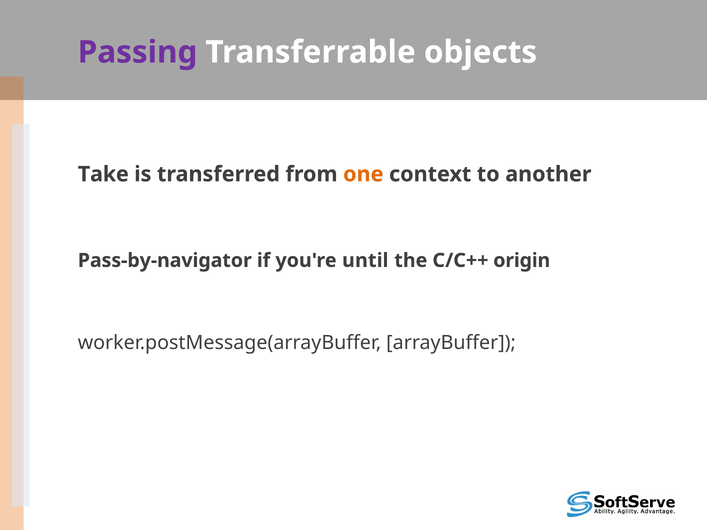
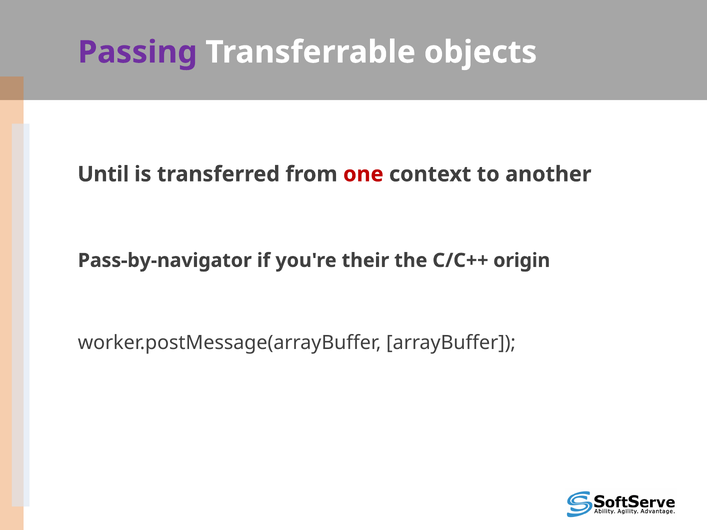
Take: Take -> Until (103, 174)
one colour: orange -> red (363, 174)
until: until -> their (365, 261)
